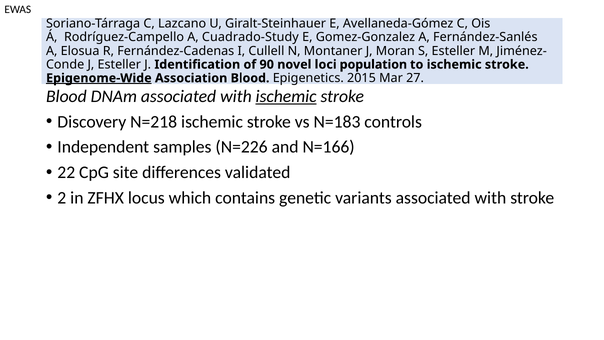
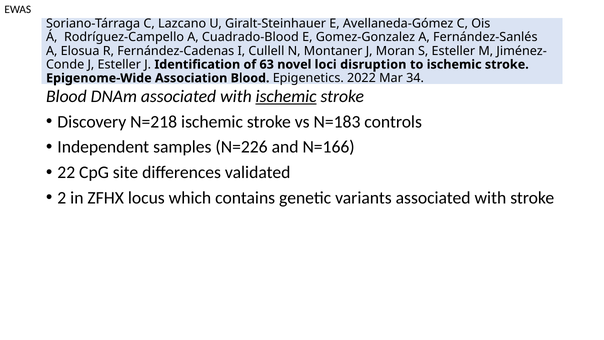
Cuadrado-Study: Cuadrado-Study -> Cuadrado-Blood (250, 37)
90: 90 -> 63 (267, 64)
population: population -> disruption (373, 64)
Epigenome-Wide underline: present -> none (99, 78)
2015: 2015 -> 2022 (361, 78)
27: 27 -> 34 (415, 78)
